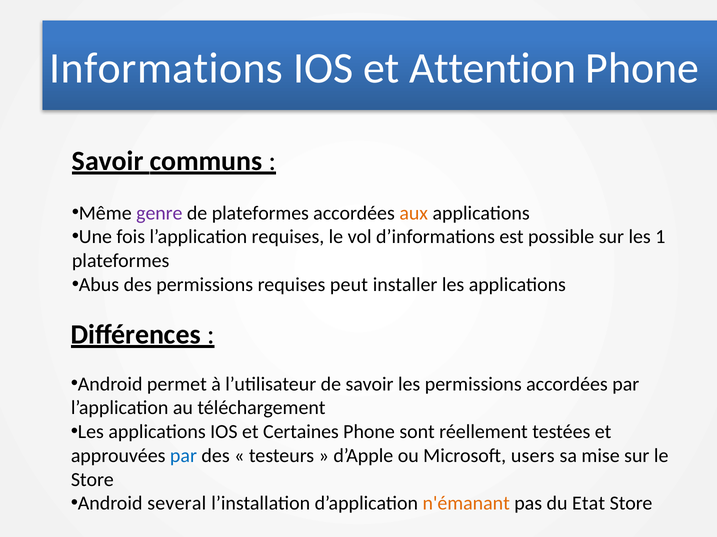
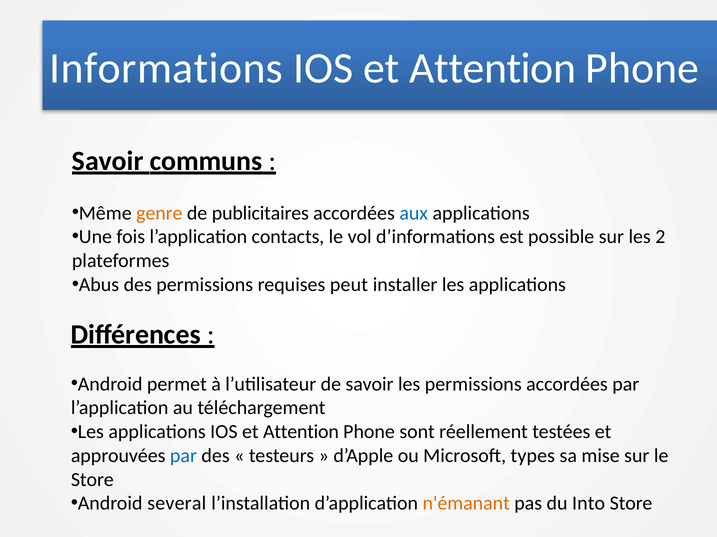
genre colour: purple -> orange (159, 213)
de plateformes: plateformes -> publicitaires (260, 213)
aux colour: orange -> blue (414, 213)
l’application requises: requises -> contacts (288, 237)
1: 1 -> 2 (660, 237)
applications IOS et Certaines: Certaines -> Attention (301, 432)
users: users -> types (533, 456)
Etat: Etat -> Into (589, 504)
